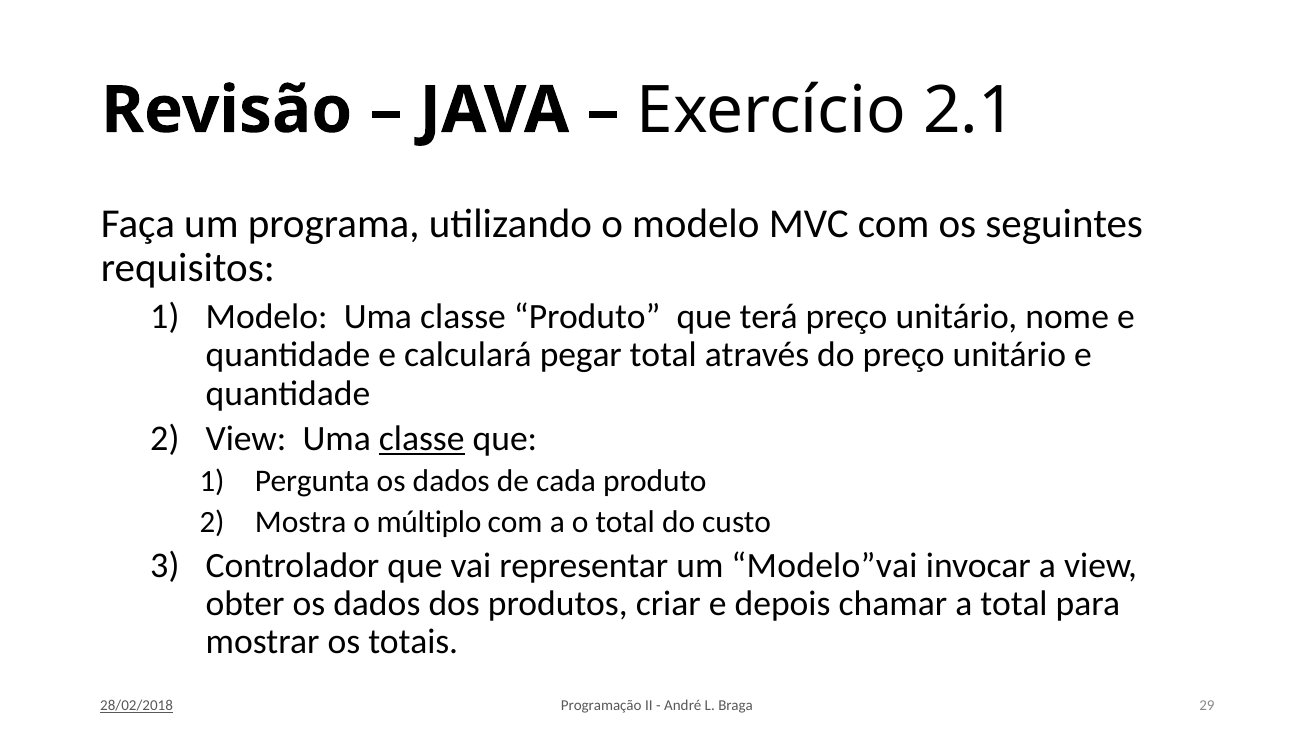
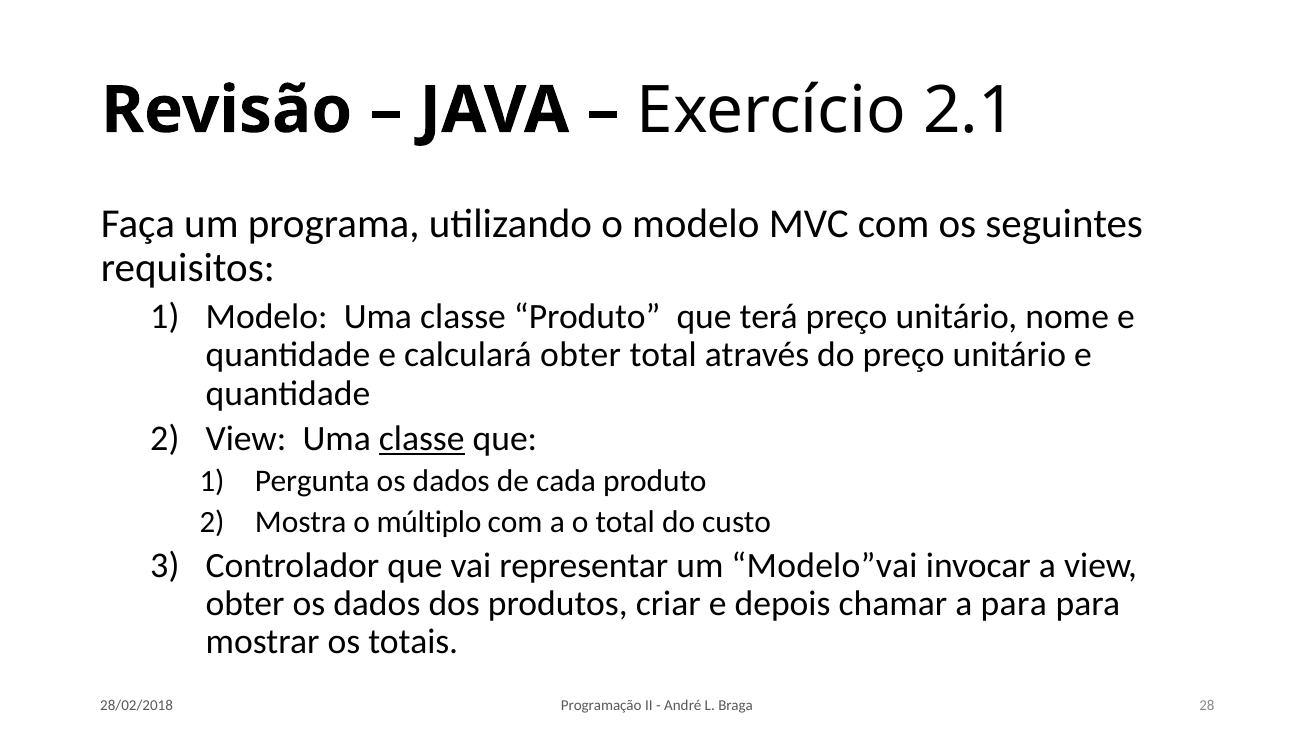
calculará pegar: pegar -> obter (581, 355)
a total: total -> para (1014, 604)
29: 29 -> 28 (1207, 706)
28/02/2018 underline: present -> none (137, 706)
